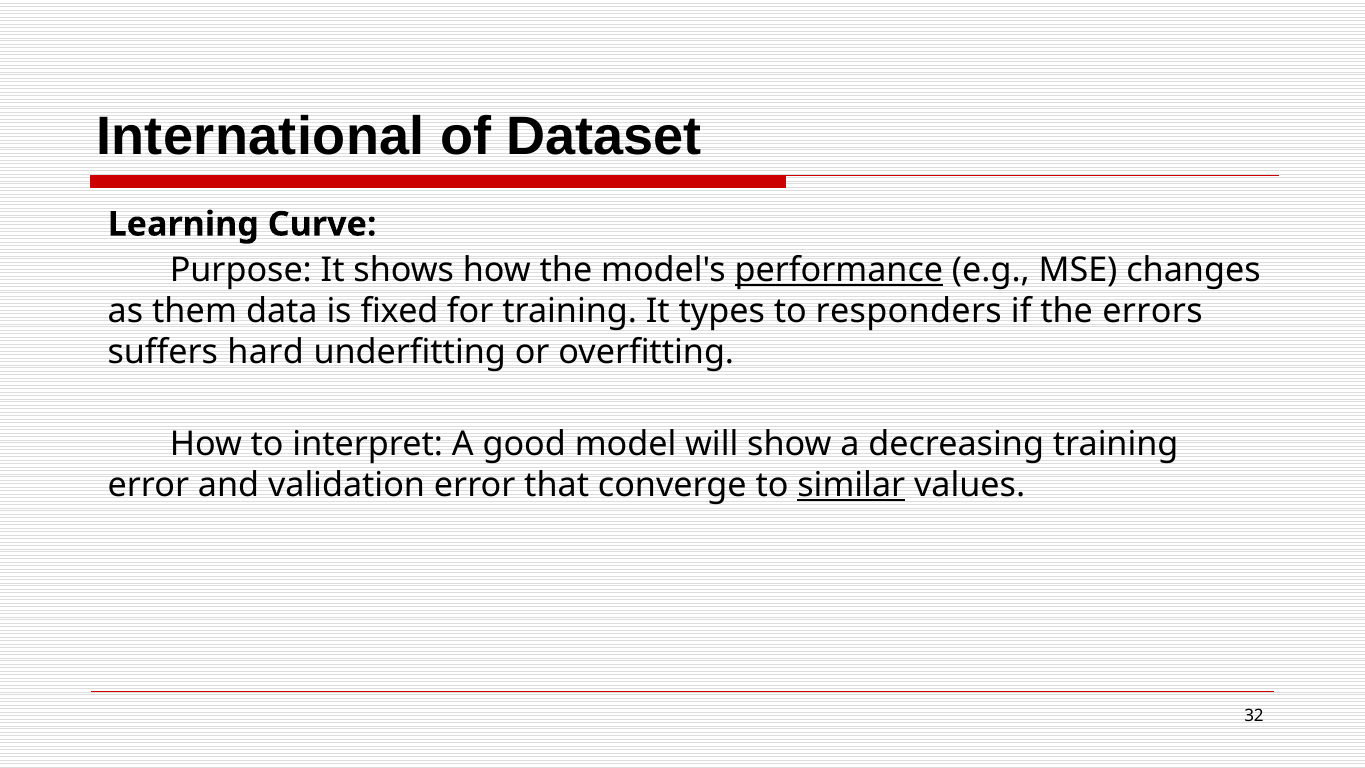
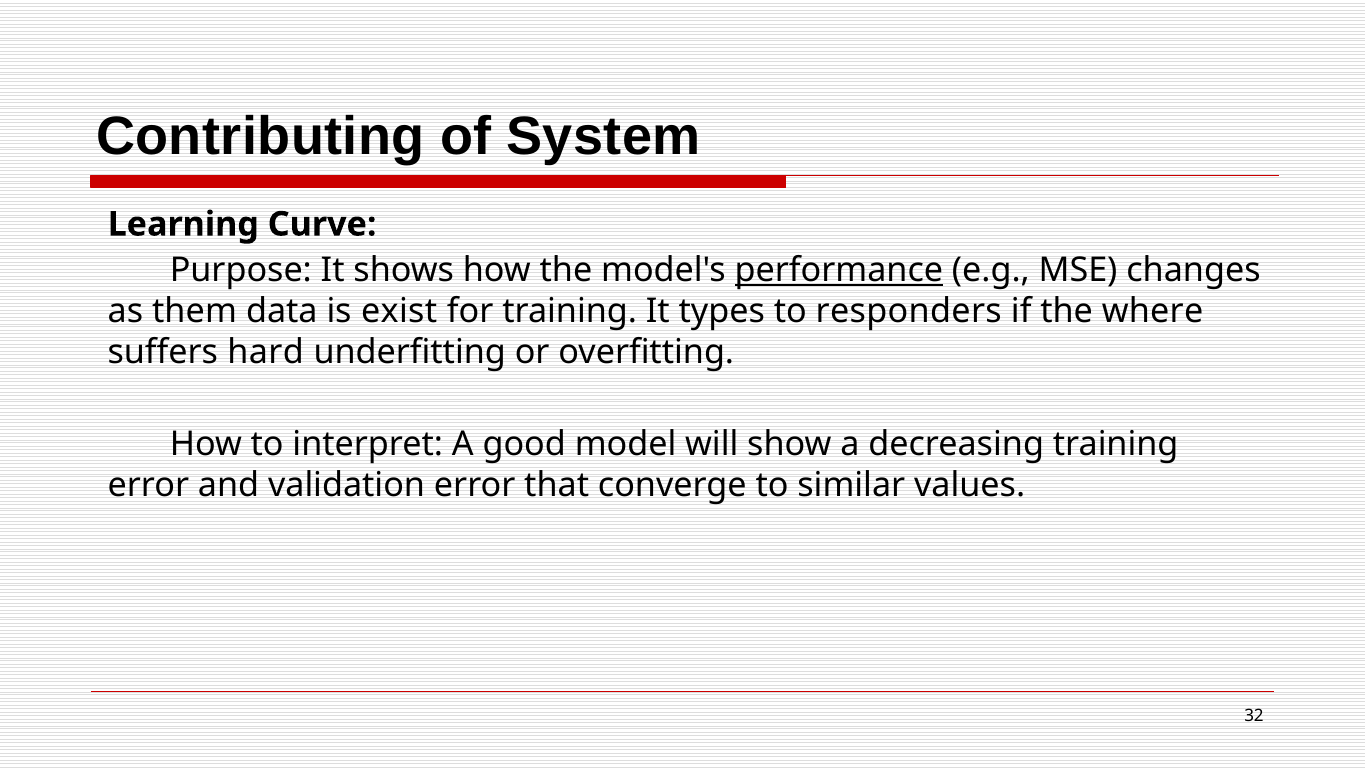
International: International -> Contributing (260, 136)
Dataset: Dataset -> System (604, 136)
fixed: fixed -> exist (399, 311)
errors: errors -> where (1153, 311)
similar underline: present -> none (851, 485)
